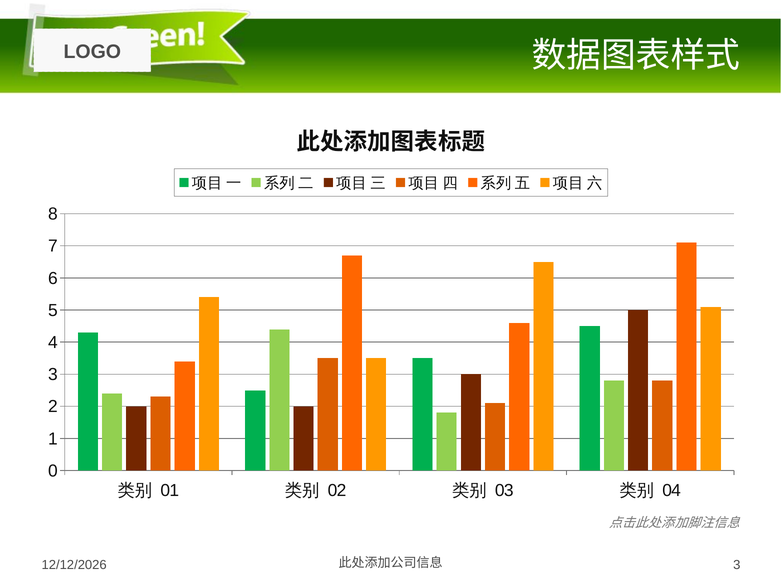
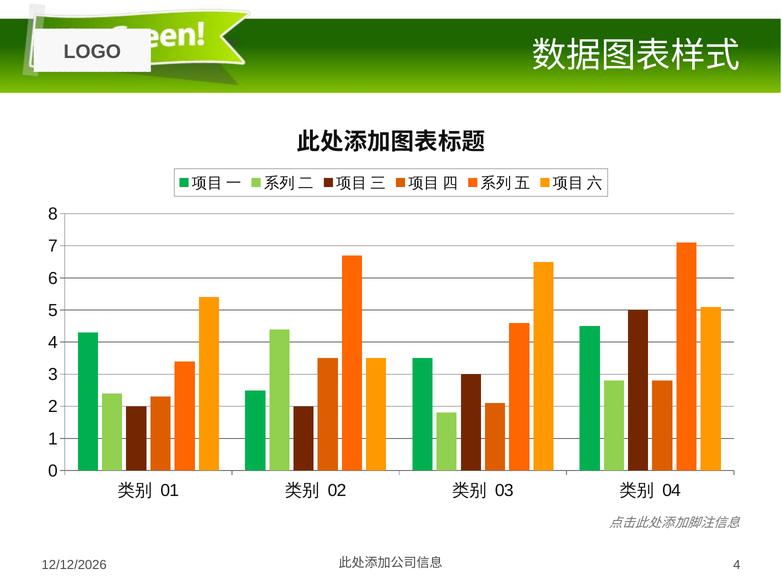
3: 3 -> 4 (737, 564)
